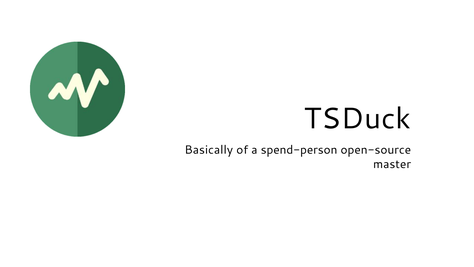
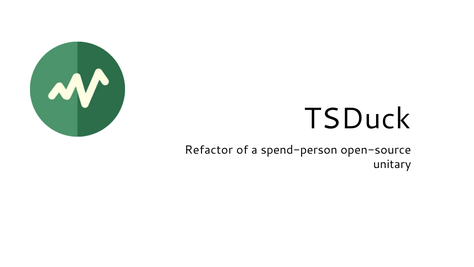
Basically: Basically -> Refactor (209, 150)
master: master -> unitary (392, 164)
